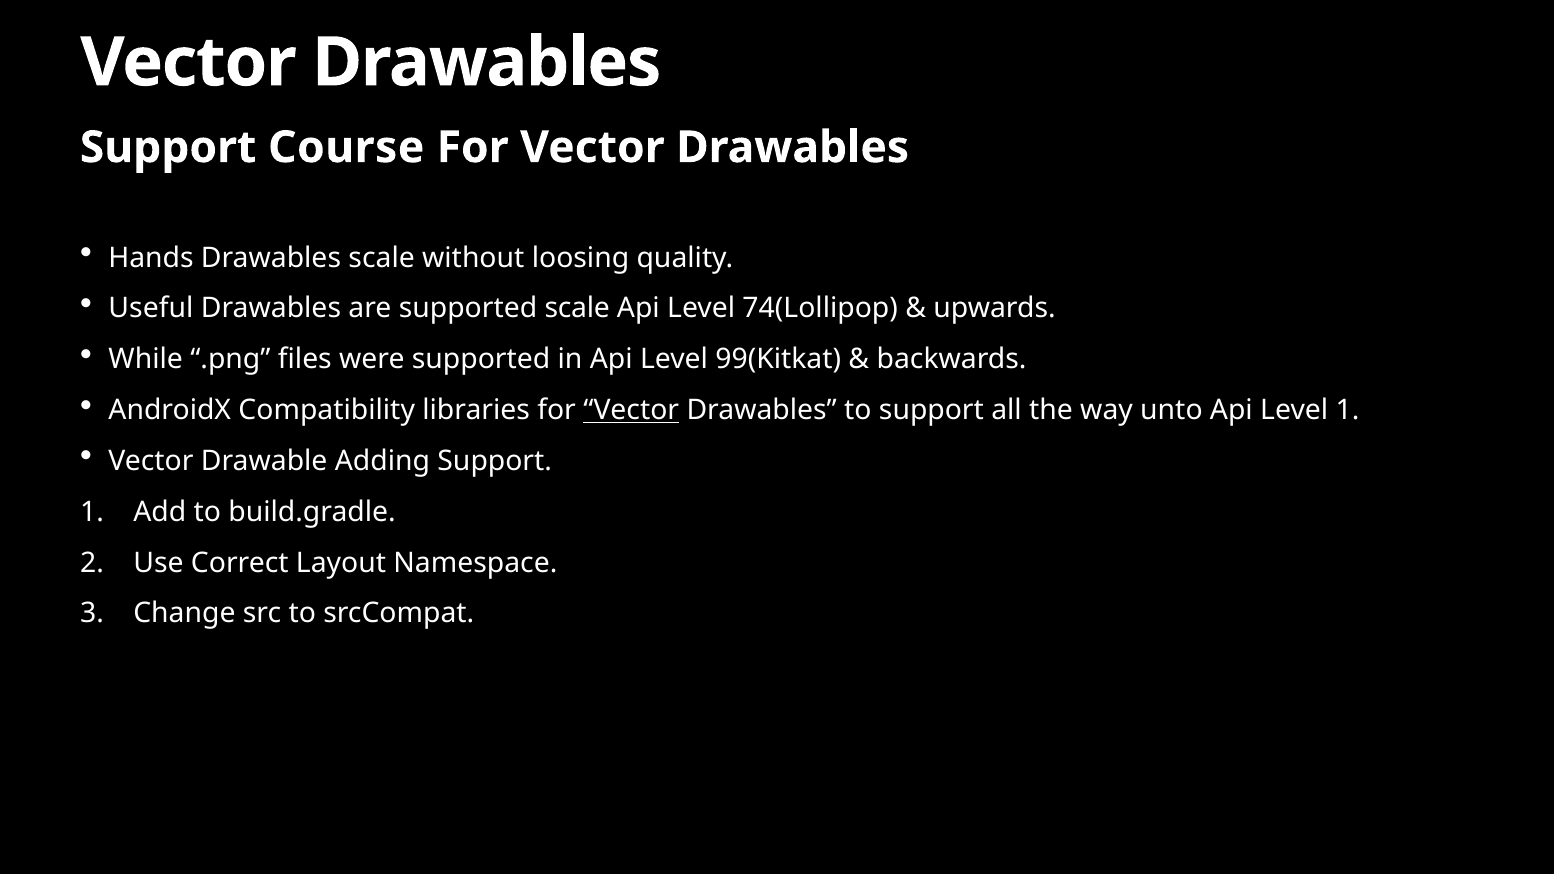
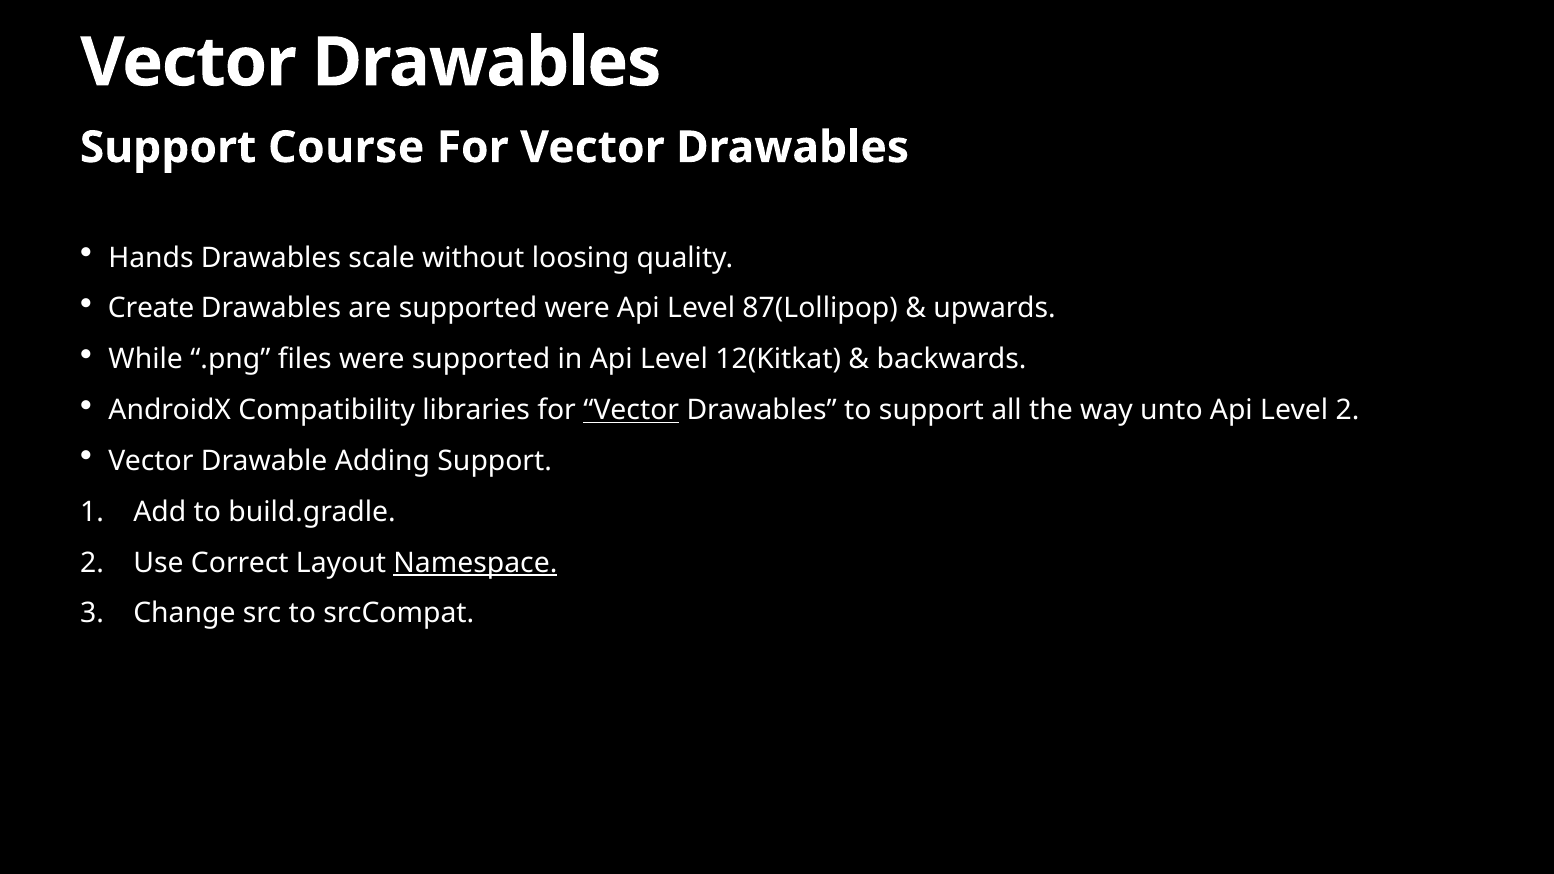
Useful: Useful -> Create (151, 309)
supported scale: scale -> were (577, 309)
74(Lollipop: 74(Lollipop -> 87(Lollipop (820, 309)
99(Kitkat: 99(Kitkat -> 12(Kitkat (778, 359)
Level 1: 1 -> 2 (1347, 410)
Namespace underline: none -> present (475, 563)
